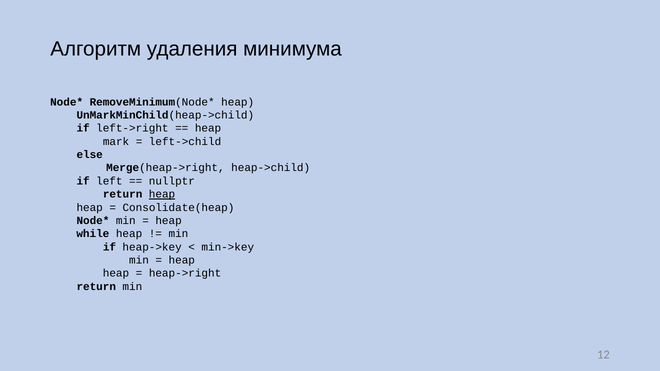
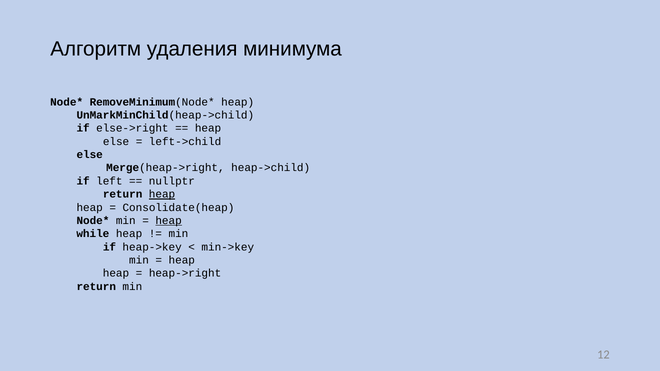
left->right: left->right -> else->right (132, 128)
mark: mark -> else (116, 142)
heap underline: none -> present (169, 221)
